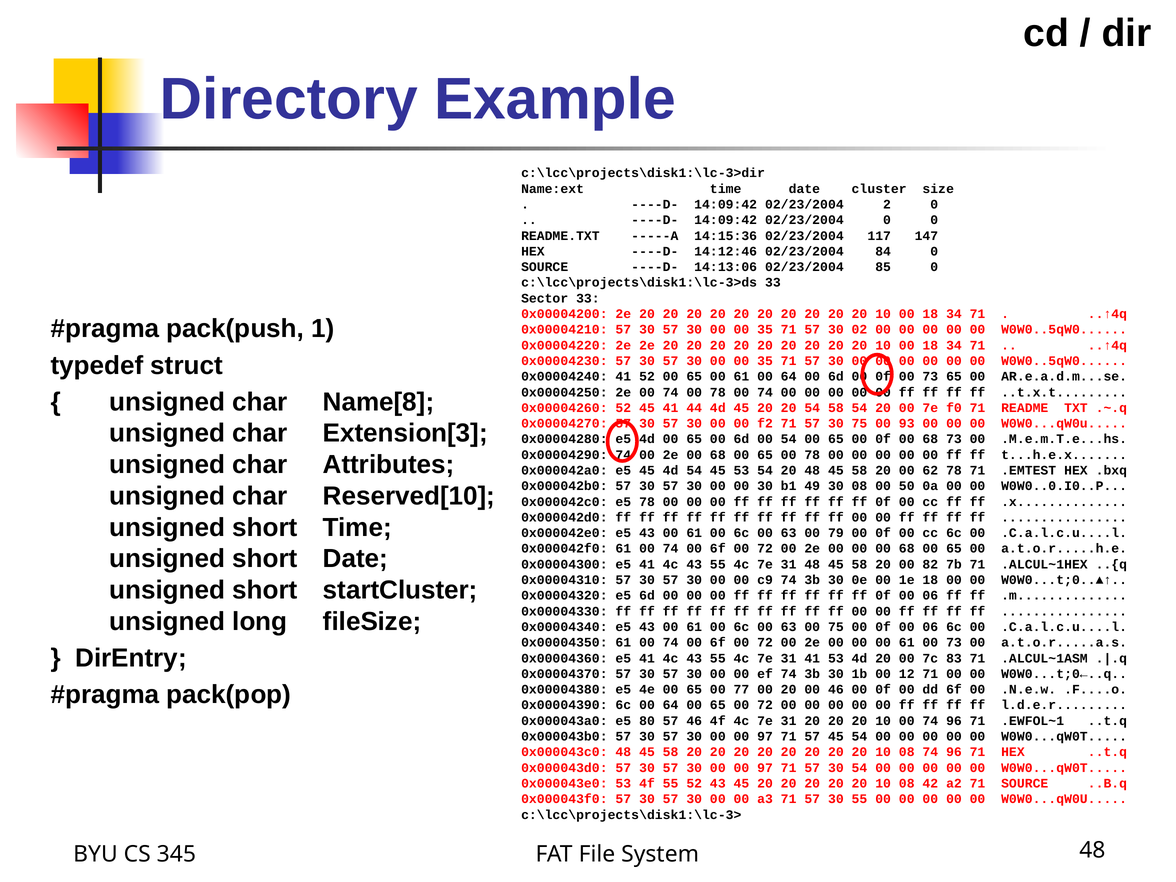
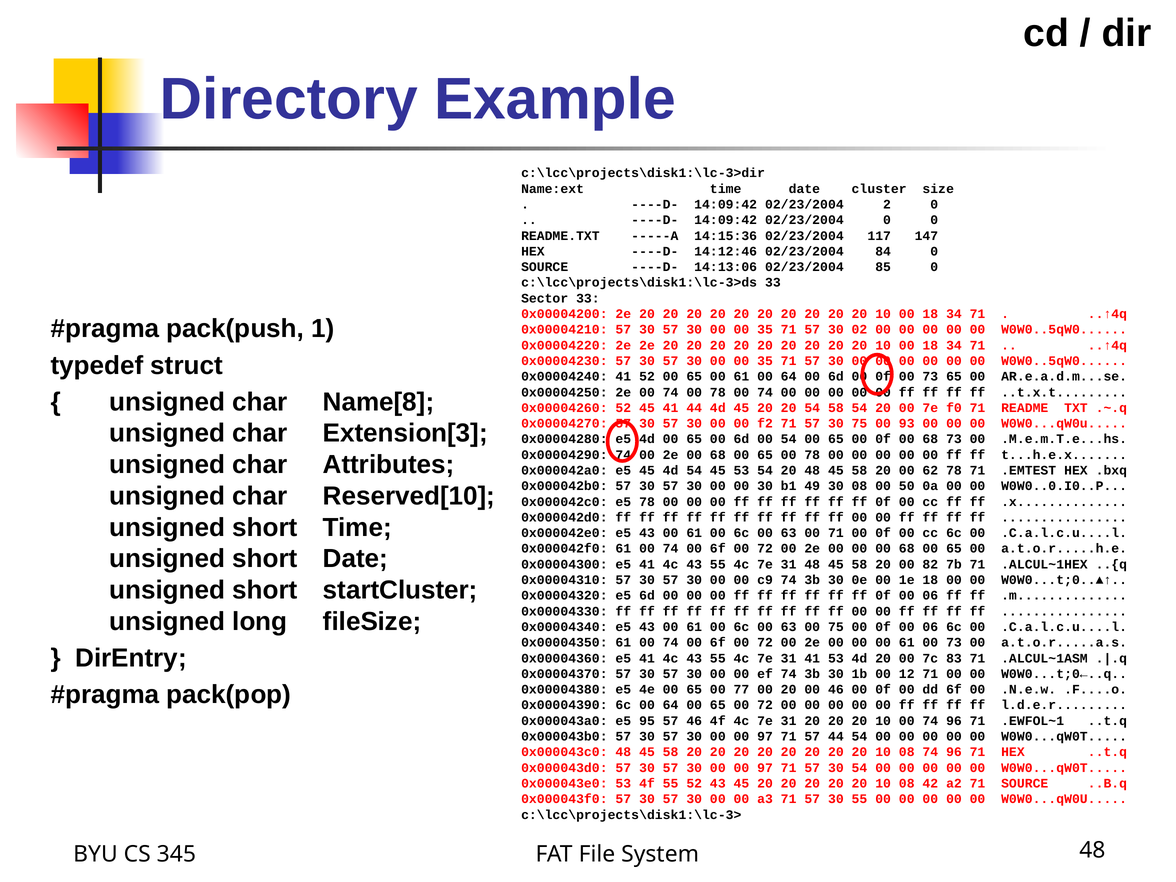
00 79: 79 -> 71 (836, 533)
80: 80 -> 95 (647, 721)
57 45: 45 -> 44 (836, 736)
